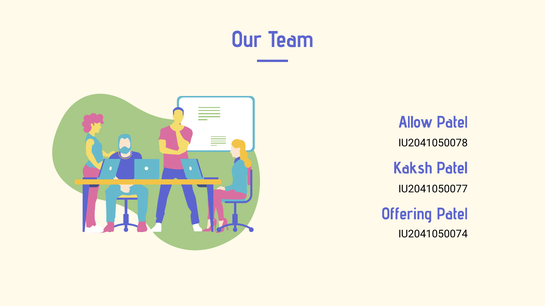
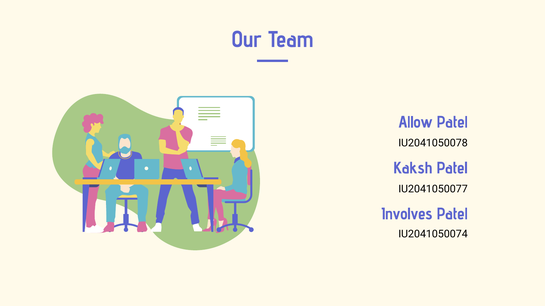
Offering: Offering -> Involves (407, 214)
